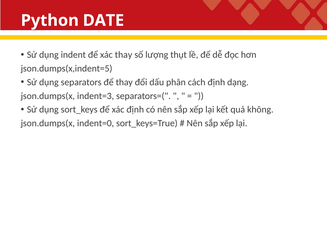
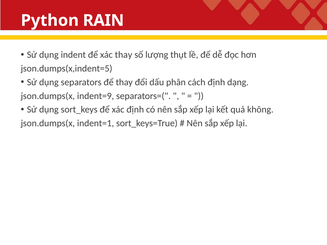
DATE: DATE -> RAIN (103, 20)
indent=3: indent=3 -> indent=9 (96, 96)
indent=0: indent=0 -> indent=1 (96, 123)
